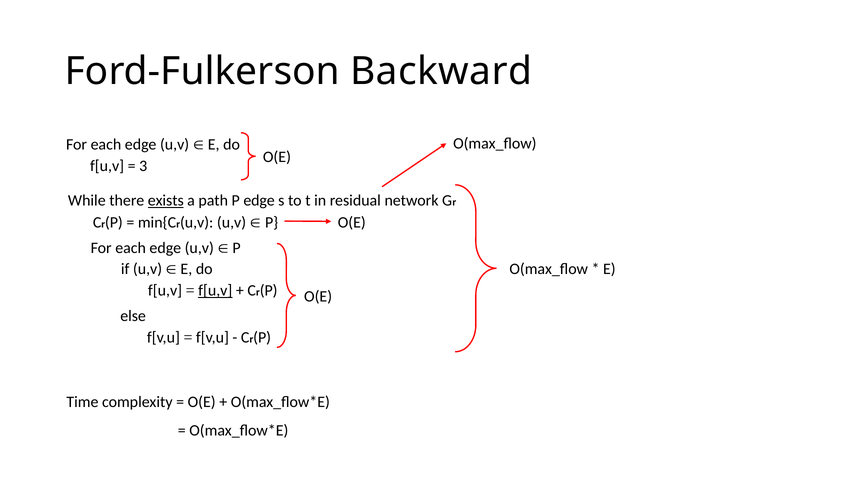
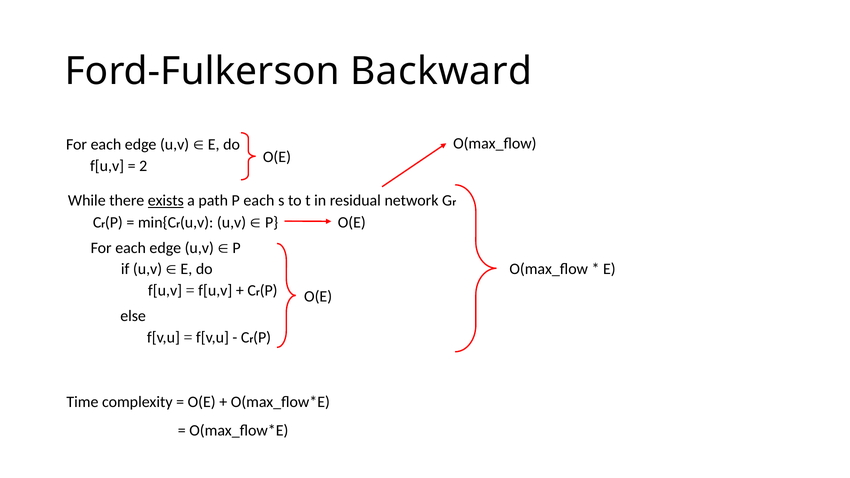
3: 3 -> 2 (143, 166)
P edge: edge -> each (259, 201)
f[u,v underline: present -> none (215, 291)
